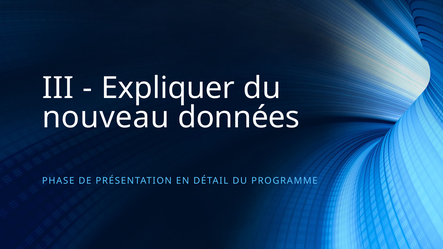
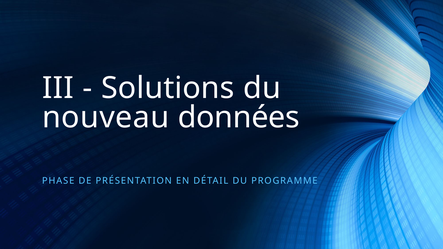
Expliquer: Expliquer -> Solutions (168, 88)
